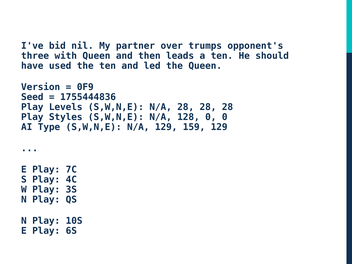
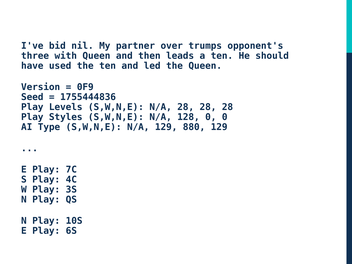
159: 159 -> 880 (194, 127)
